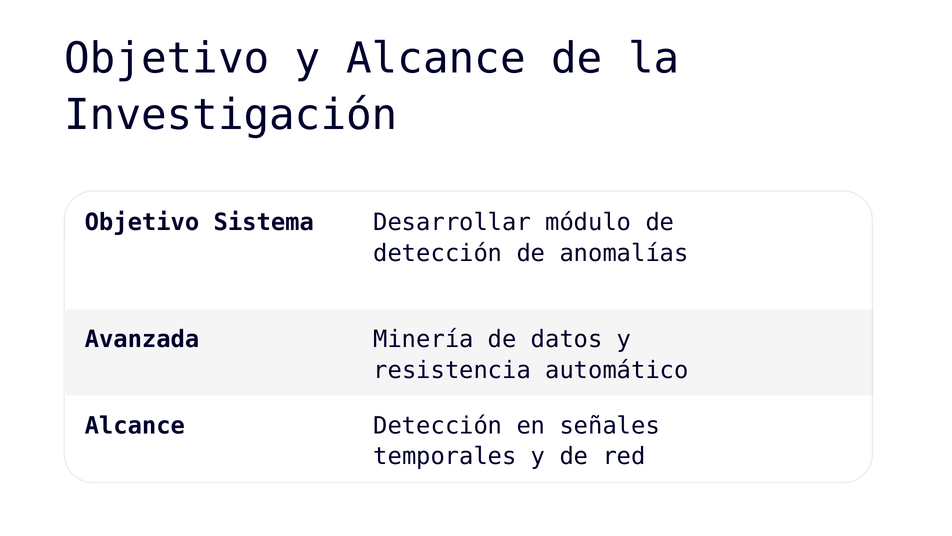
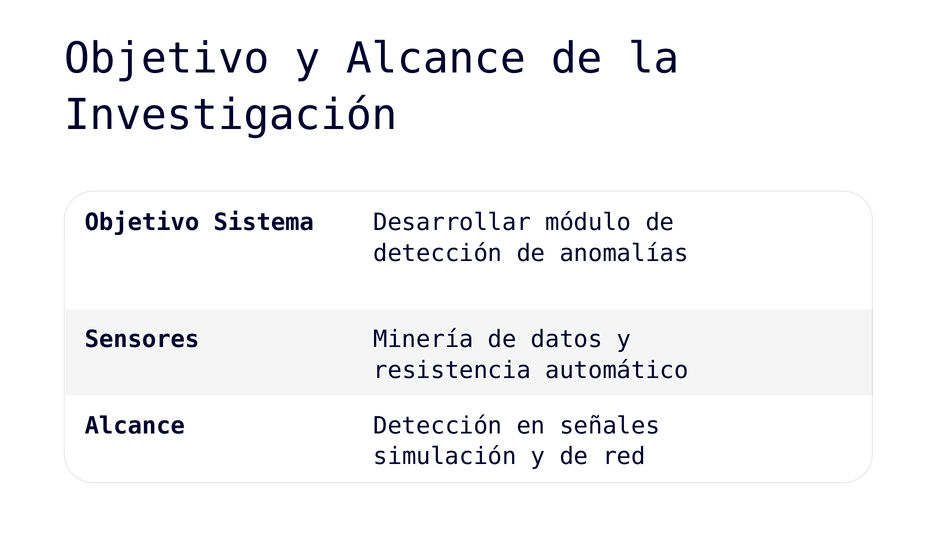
Avanzada: Avanzada -> Sensores (142, 339)
temporales: temporales -> simulación (445, 456)
